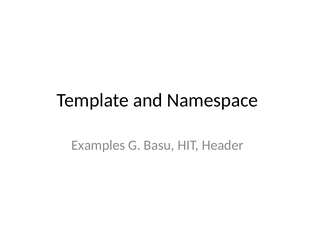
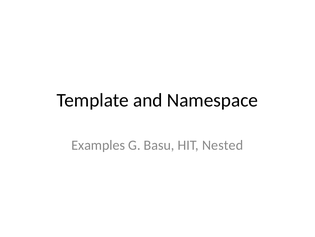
Header: Header -> Nested (223, 145)
